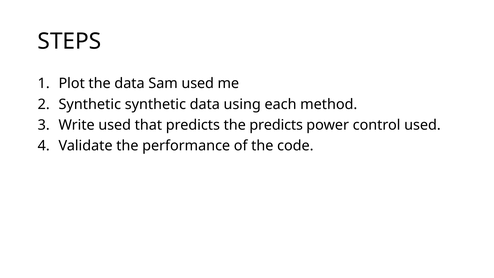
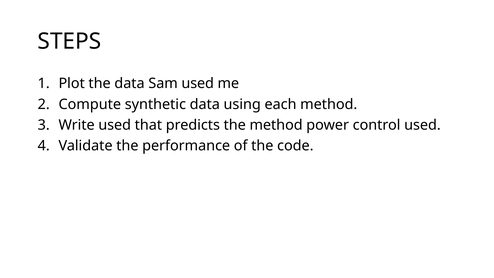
Synthetic: Synthetic -> Compute (90, 104)
the predicts: predicts -> method (276, 125)
